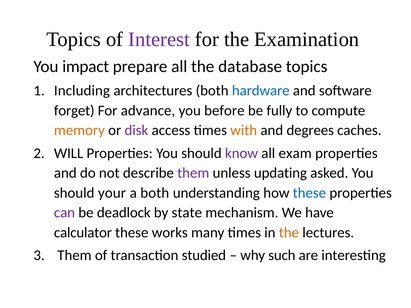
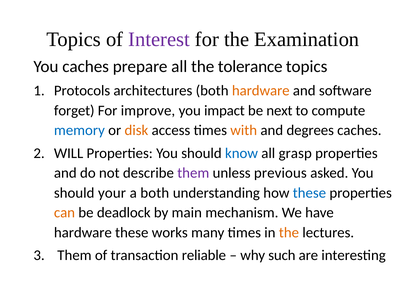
You impact: impact -> caches (86, 67)
database: database -> tolerance (250, 67)
Including: Including -> Protocols (82, 91)
hardware colour: blue -> orange (261, 91)
advance: advance -> improve (148, 111)
before: before -> impact (224, 111)
fully: fully -> next (279, 111)
memory colour: orange -> blue (79, 130)
disk colour: purple -> orange (136, 130)
know colour: purple -> blue (241, 153)
exam: exam -> grasp (295, 153)
updating: updating -> previous (280, 173)
can colour: purple -> orange (65, 213)
state: state -> main (187, 213)
calculator: calculator -> hardware (83, 233)
studied: studied -> reliable (204, 256)
